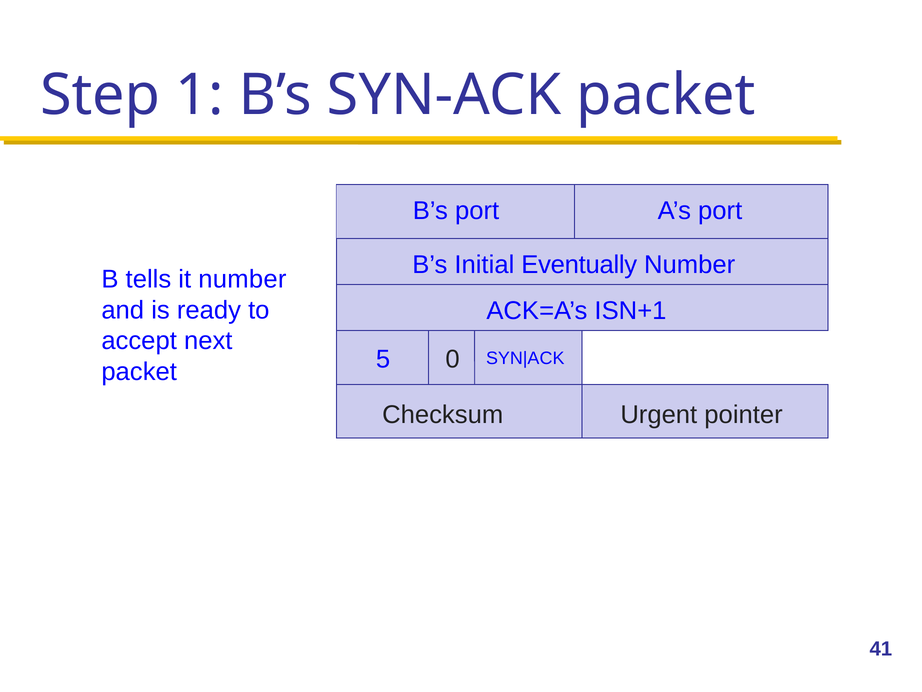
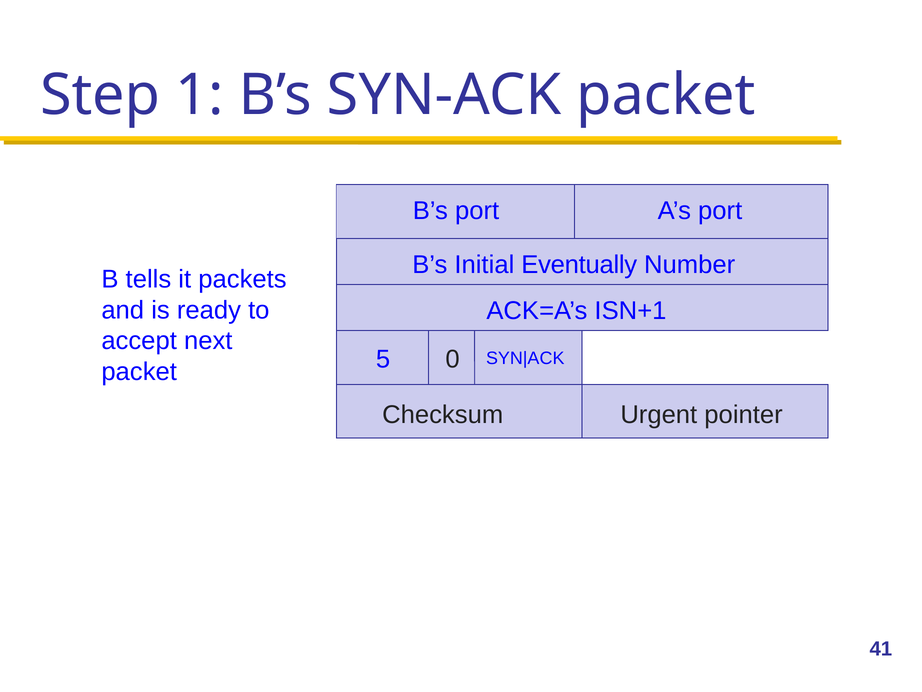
it number: number -> packets (242, 279)
